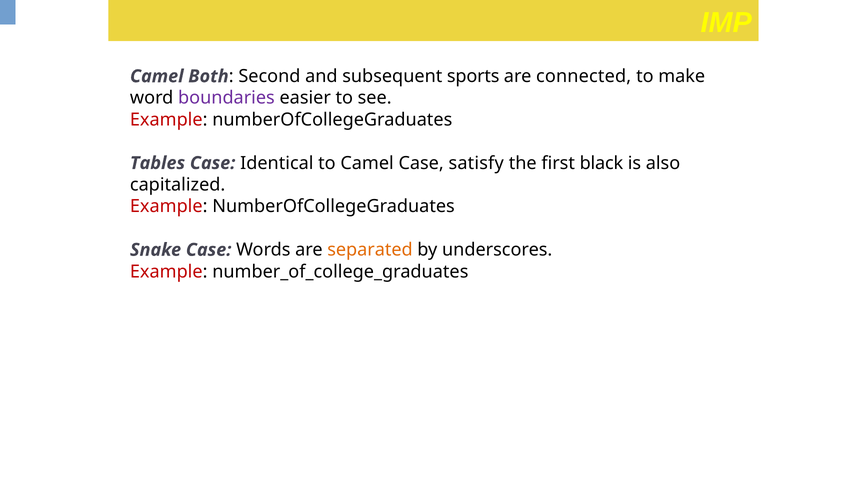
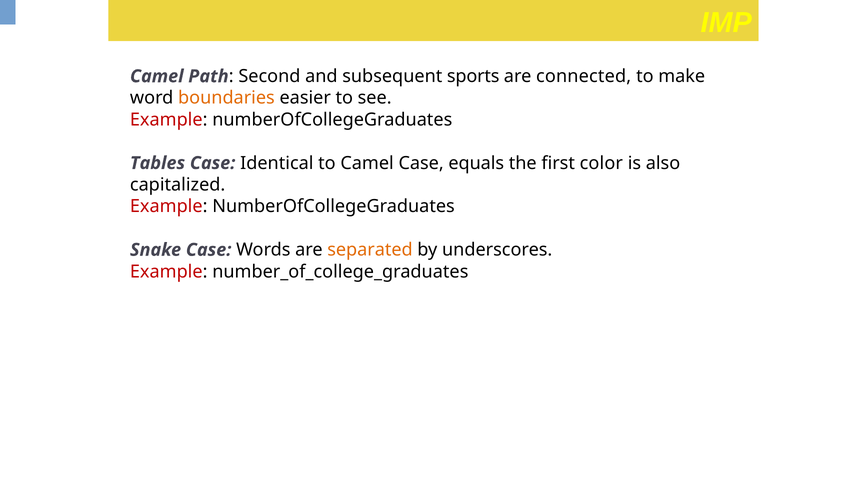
Both: Both -> Path (208, 76)
boundaries colour: purple -> orange (226, 98)
satisfy: satisfy -> equals (476, 163)
black: black -> color (601, 163)
